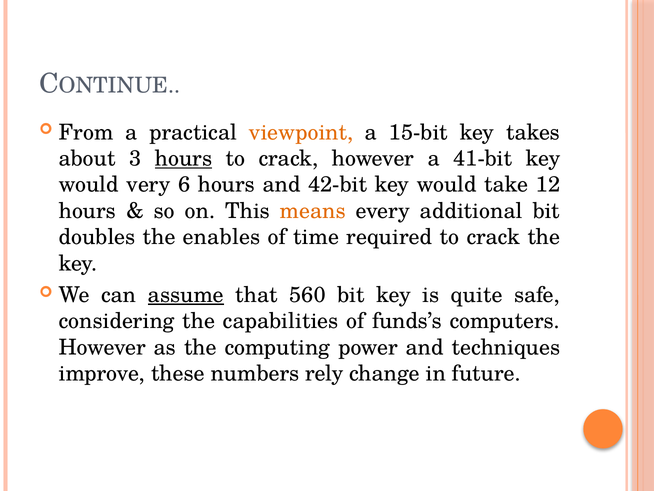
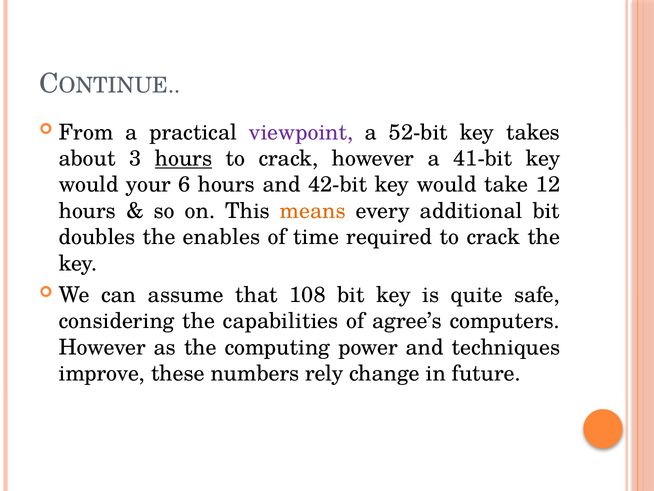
viewpoint colour: orange -> purple (301, 132)
15-bit: 15-bit -> 52-bit (418, 132)
very: very -> your (148, 185)
assume underline: present -> none (186, 295)
560: 560 -> 108 (307, 295)
funds’s: funds’s -> agree’s (407, 321)
